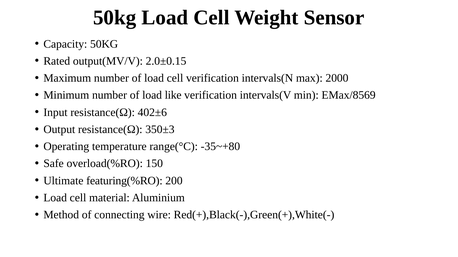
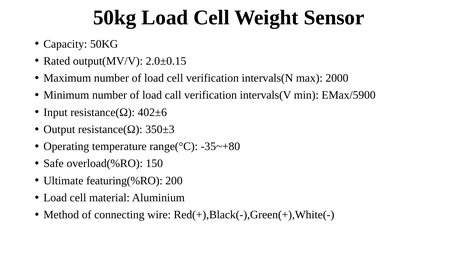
like: like -> call (173, 95)
EMax/8569: EMax/8569 -> EMax/5900 (349, 95)
